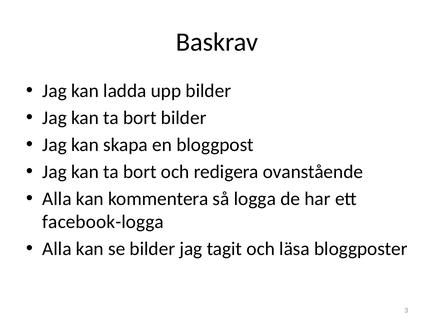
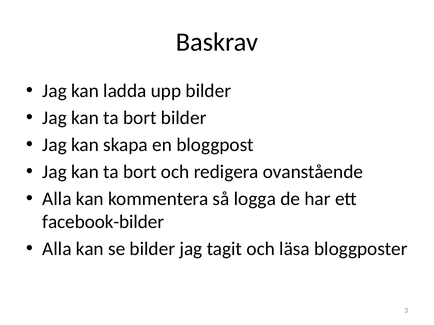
facebook-logga: facebook-logga -> facebook-bilder (103, 222)
